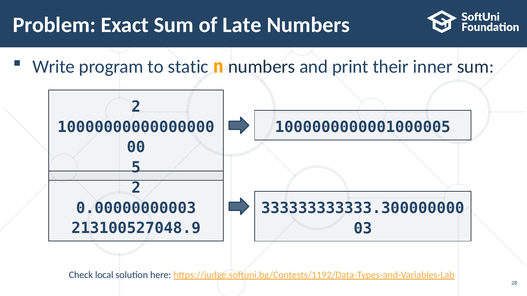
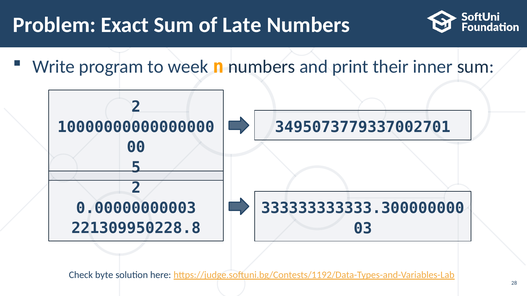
static: static -> week (188, 67)
1000000000001000005: 1000000000001000005 -> 3495073779337002701 (363, 127)
213100527048.9: 213100527048.9 -> 221309950228.8 (136, 229)
local: local -> byte (104, 275)
